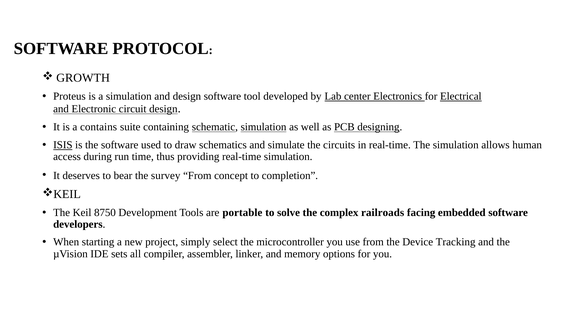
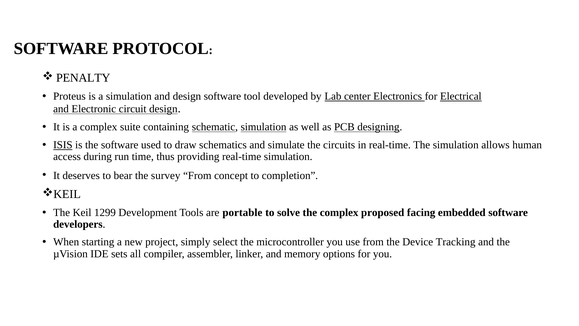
GROWTH: GROWTH -> PENALTY (83, 78)
a contains: contains -> complex (99, 127)
8750: 8750 -> 1299 (105, 212)
railroads: railroads -> proposed (383, 212)
